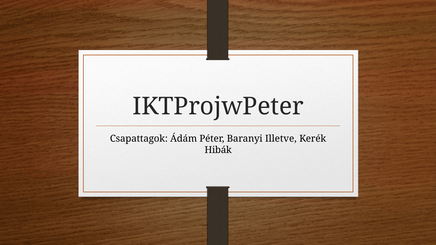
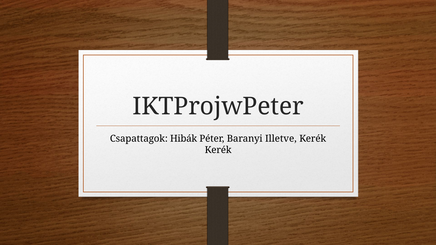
Ádám: Ádám -> Hibák (184, 139)
Hibák: Hibák -> Kerék (218, 150)
